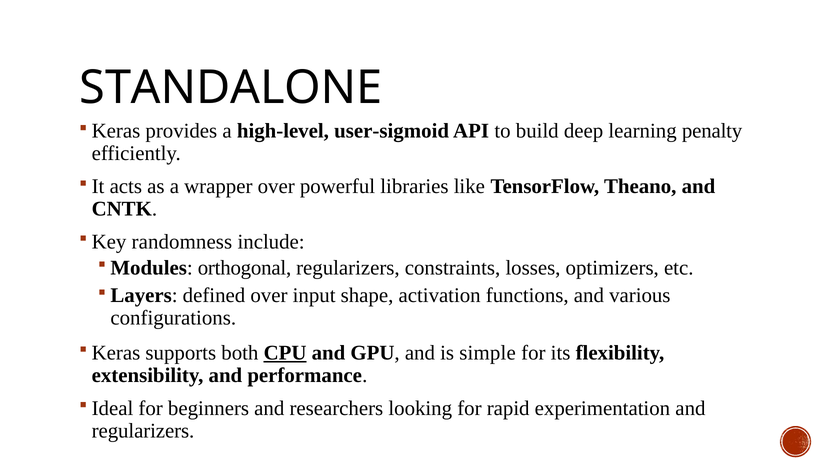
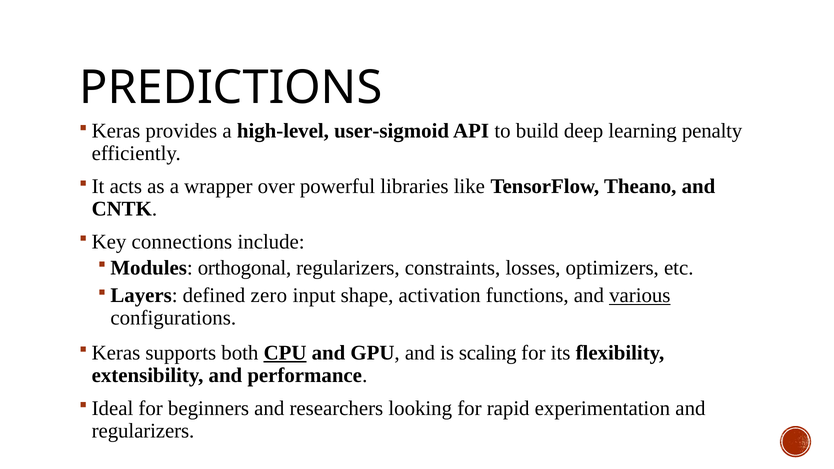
STANDALONE: STANDALONE -> PREDICTIONS (231, 88)
randomness: randomness -> connections (182, 242)
defined over: over -> zero (269, 296)
various underline: none -> present (640, 296)
simple: simple -> scaling (488, 353)
